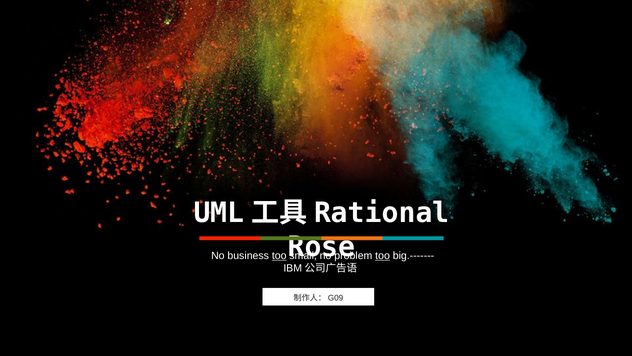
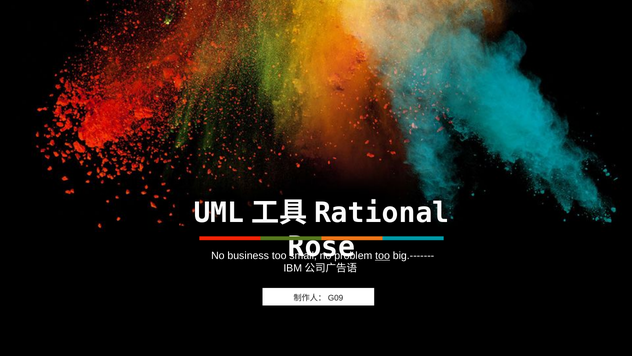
too underline: present -> none (279, 255)
